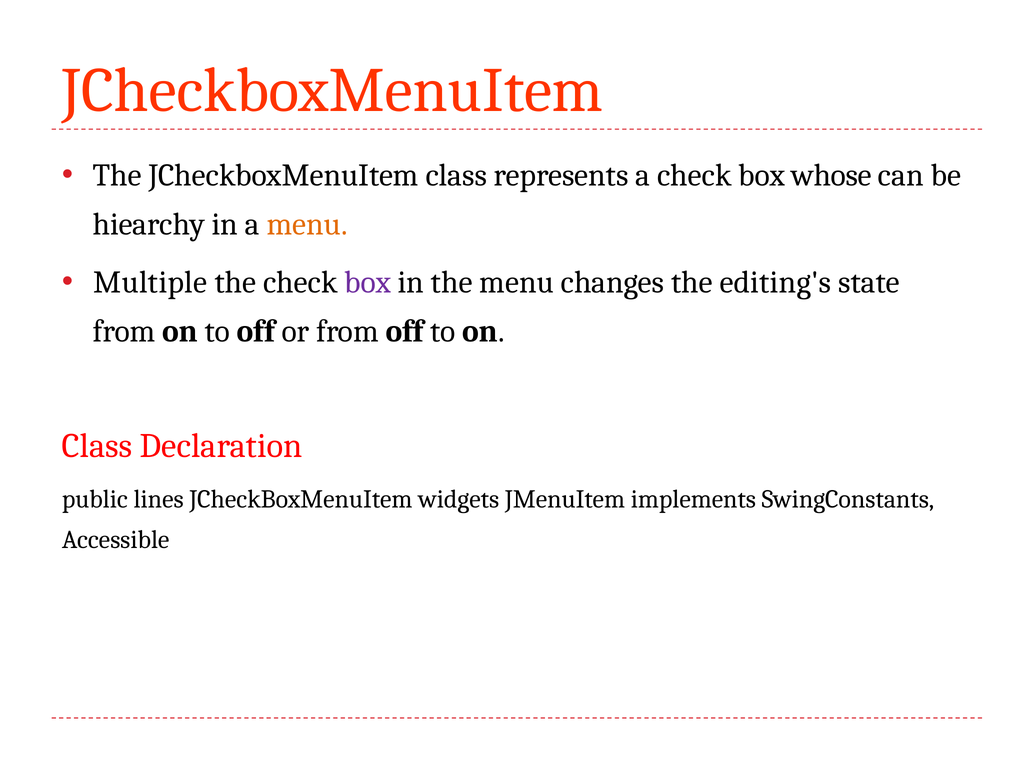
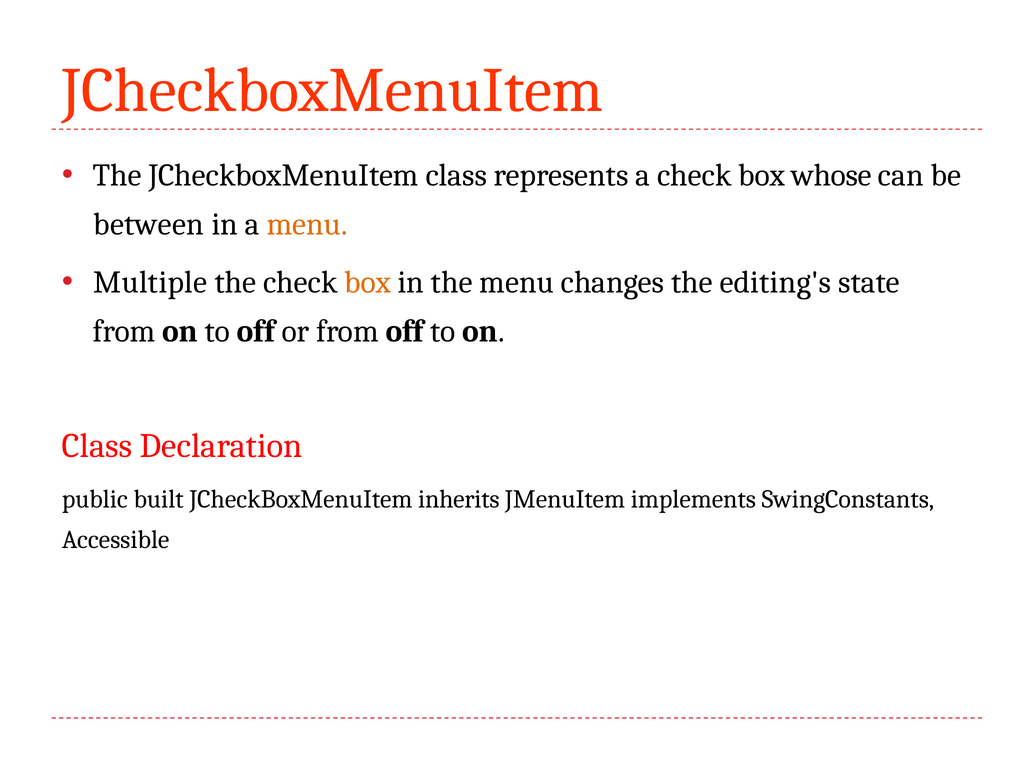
hiearchy: hiearchy -> between (149, 225)
box colour: purple -> orange (368, 283)
lines: lines -> built (159, 500)
widgets: widgets -> inherits (459, 500)
